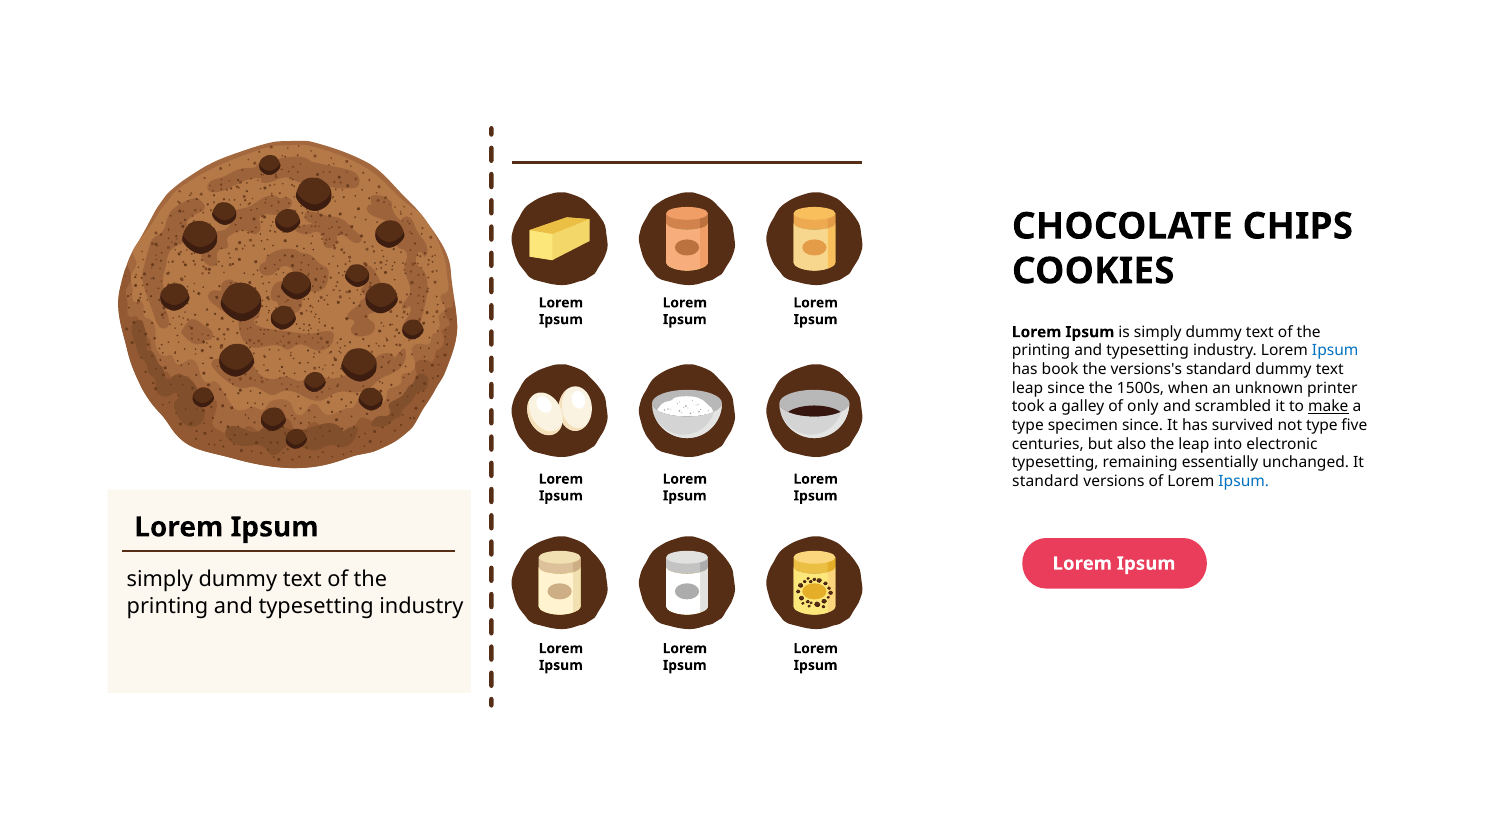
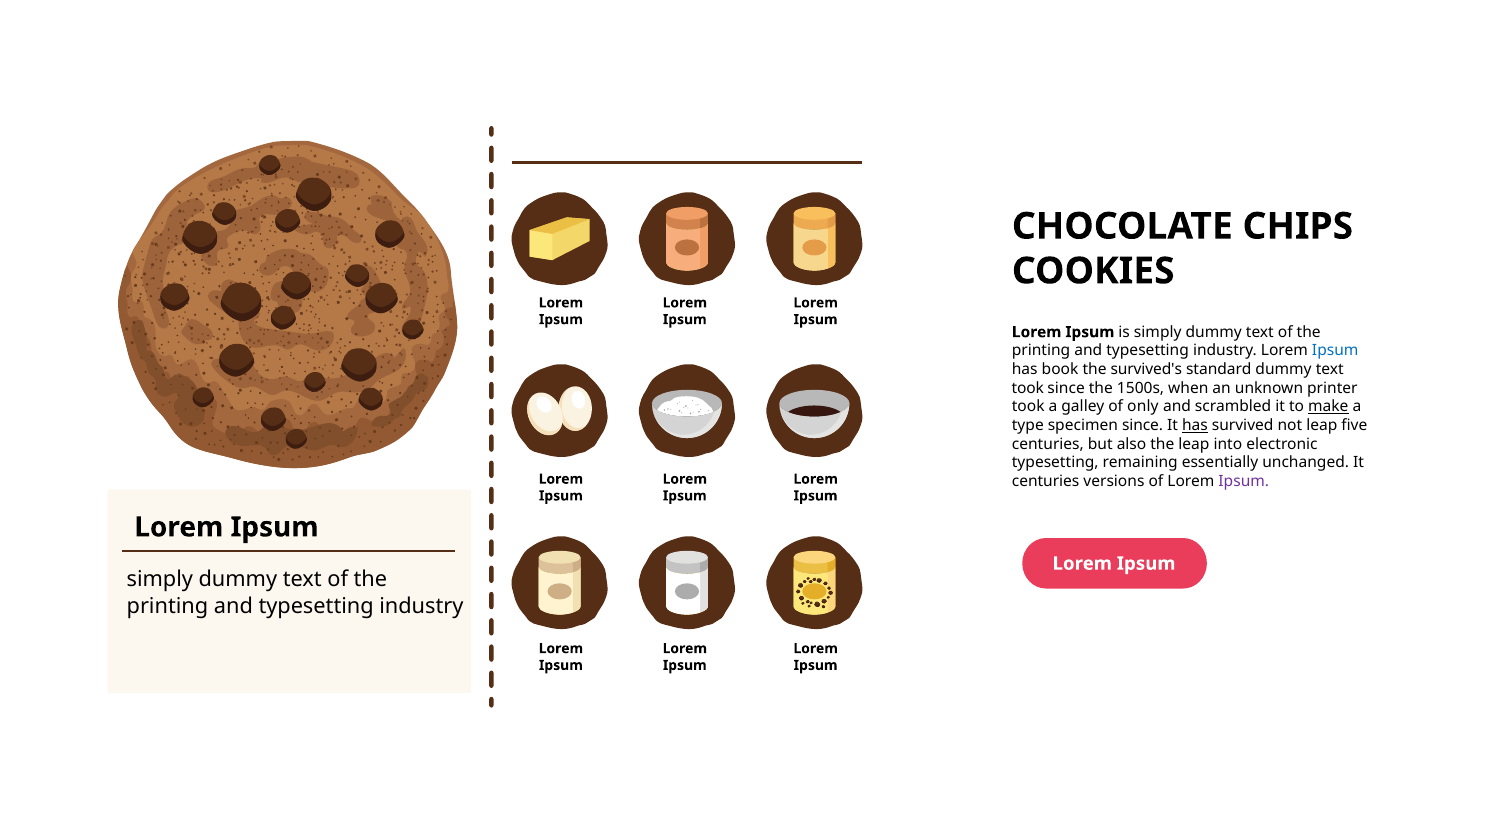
versions's: versions's -> survived's (1146, 370)
leap: leap -> took (1028, 388)
has underline: none -> present (1195, 425)
not type: type -> leap (1322, 425)
standard: standard -> centuries (1046, 481)
Ipsum colour: blue -> purple (1244, 481)
